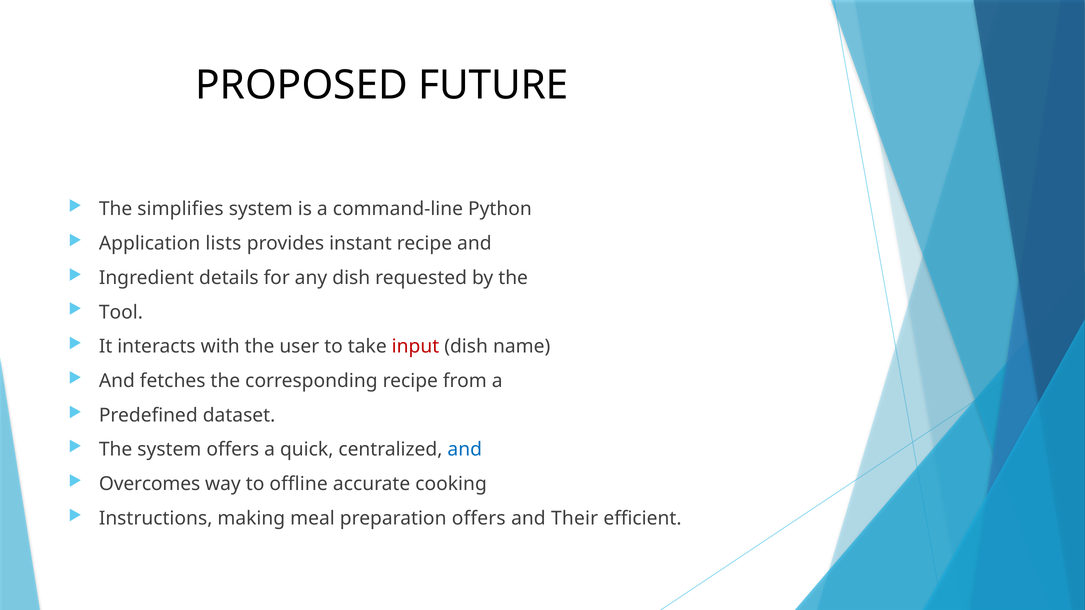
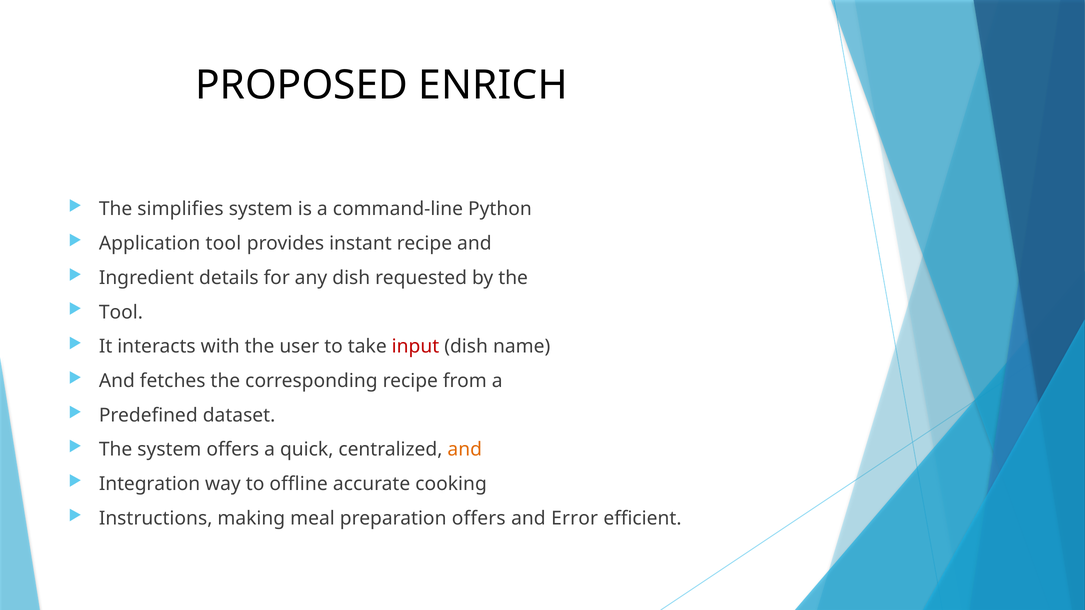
FUTURE: FUTURE -> ENRICH (493, 86)
Application lists: lists -> tool (223, 244)
and colour: blue -> orange (465, 450)
Overcomes: Overcomes -> Integration (150, 484)
Their: Their -> Error (575, 519)
